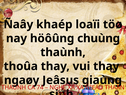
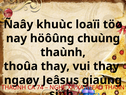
khaép: khaép -> khuùc (54, 24)
